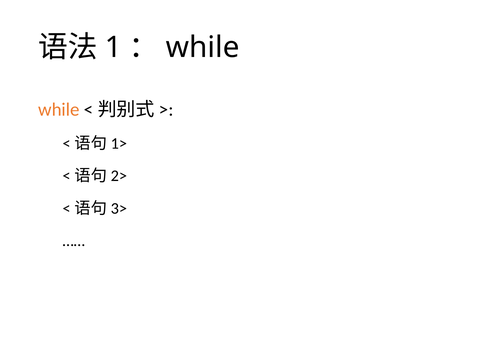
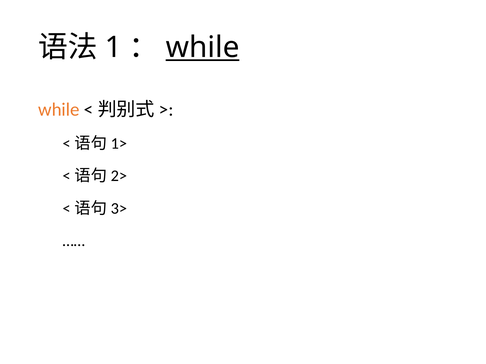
while underline: none -> present (203, 48)
